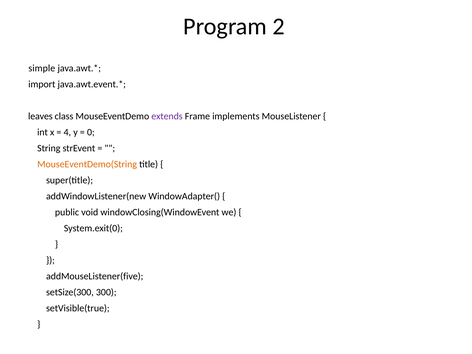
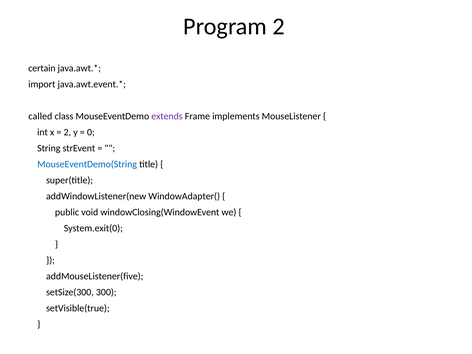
simple: simple -> certain (42, 68)
leaves: leaves -> called (40, 116)
4: 4 -> 2 (67, 132)
MouseEventDemo(String colour: orange -> blue (87, 164)
